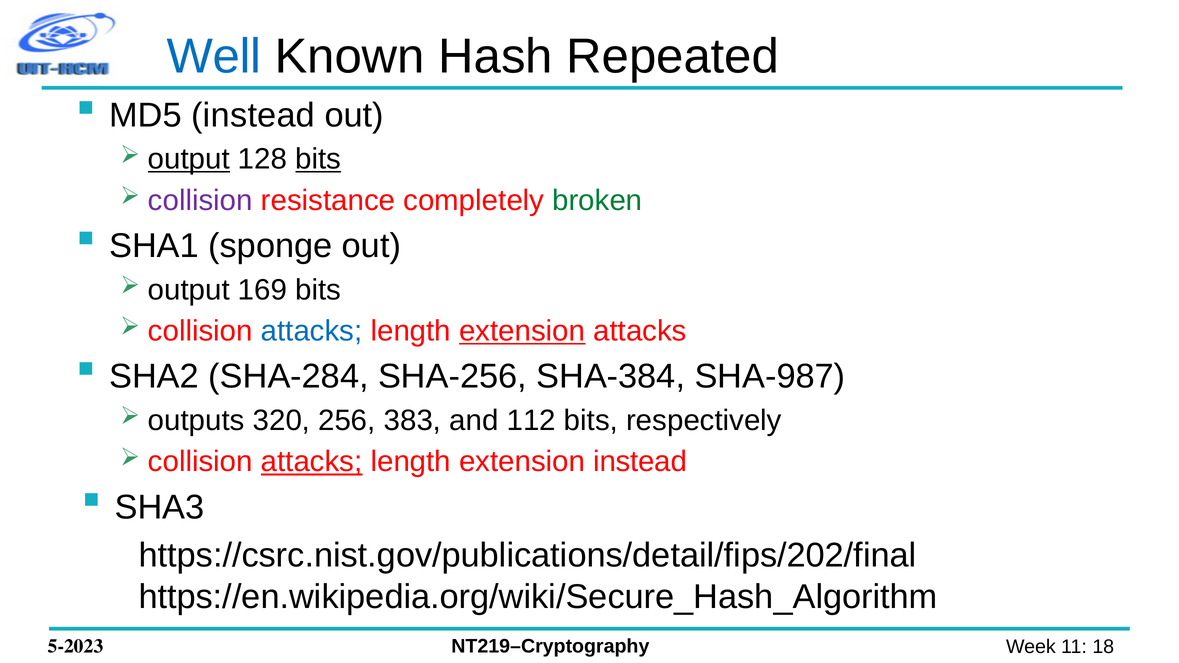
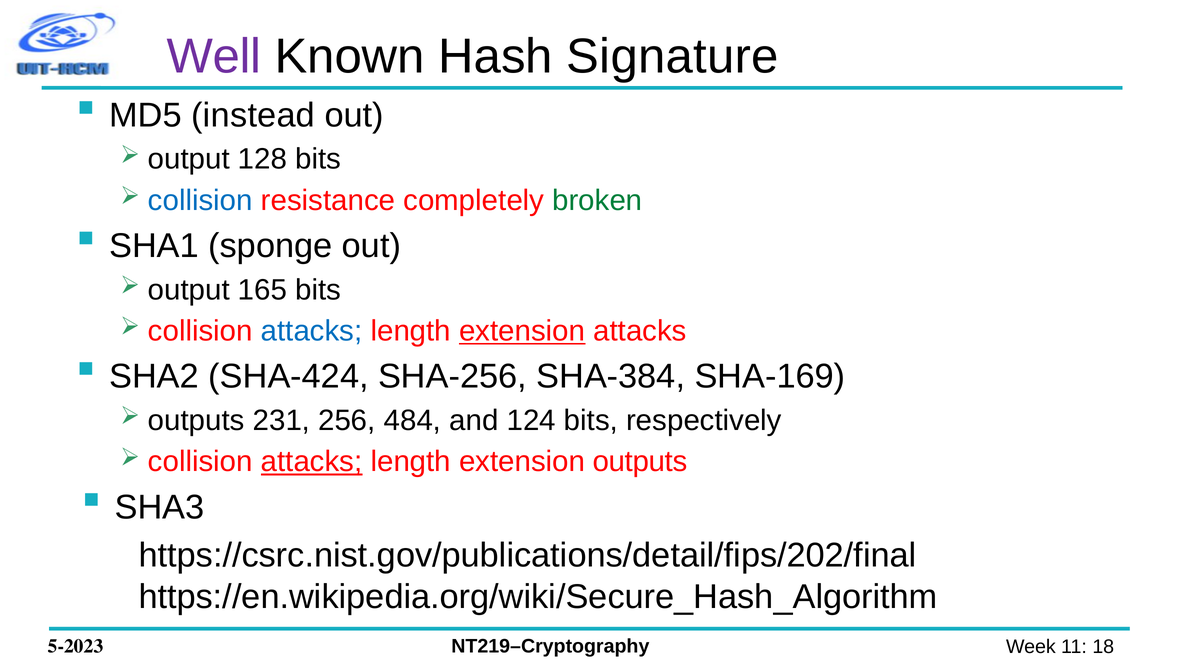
Well colour: blue -> purple (214, 56)
Repeated: Repeated -> Signature (673, 56)
output underline: present -> none (189, 159)
bits underline: present -> none (318, 159)
collision colour: purple -> blue (200, 200)
169: 169 -> 165 (263, 290)
SHA-284: SHA-284 -> SHA-424 (289, 377)
SHA-987: SHA-987 -> SHA-169 (770, 377)
320: 320 -> 231 (281, 421)
383: 383 -> 484 (412, 421)
112: 112 -> 124 (531, 421)
extension instead: instead -> outputs (640, 462)
